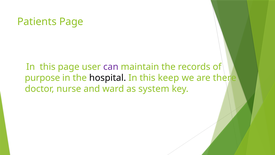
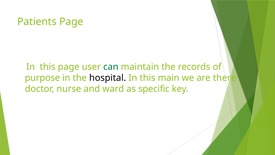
can colour: purple -> green (111, 67)
keep: keep -> main (169, 78)
system: system -> specific (154, 89)
